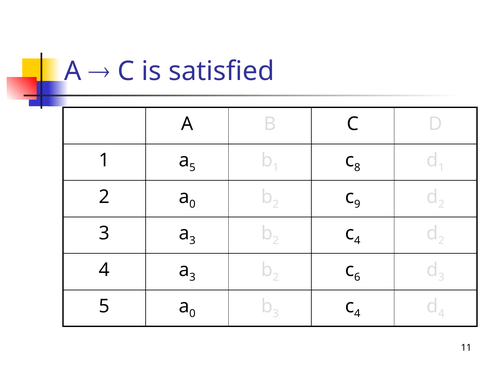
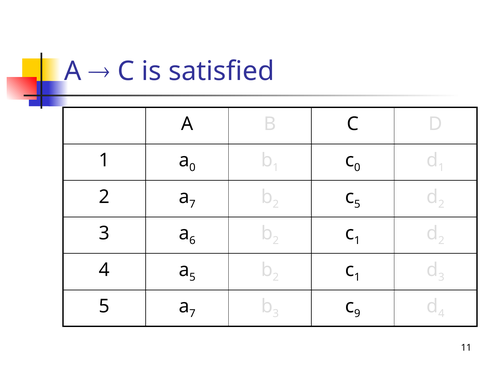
a 5: 5 -> 0 (192, 168)
c 8: 8 -> 0 (357, 168)
2 a 0: 0 -> 7 (192, 204)
c 9: 9 -> 5 (357, 204)
3 a 3: 3 -> 6 (192, 241)
4: 4 -> 1 (357, 241)
4 a 3: 3 -> 5 (192, 277)
6: 6 -> 1 (357, 277)
5 a 0: 0 -> 7 (192, 314)
3 c 4: 4 -> 9 (357, 314)
